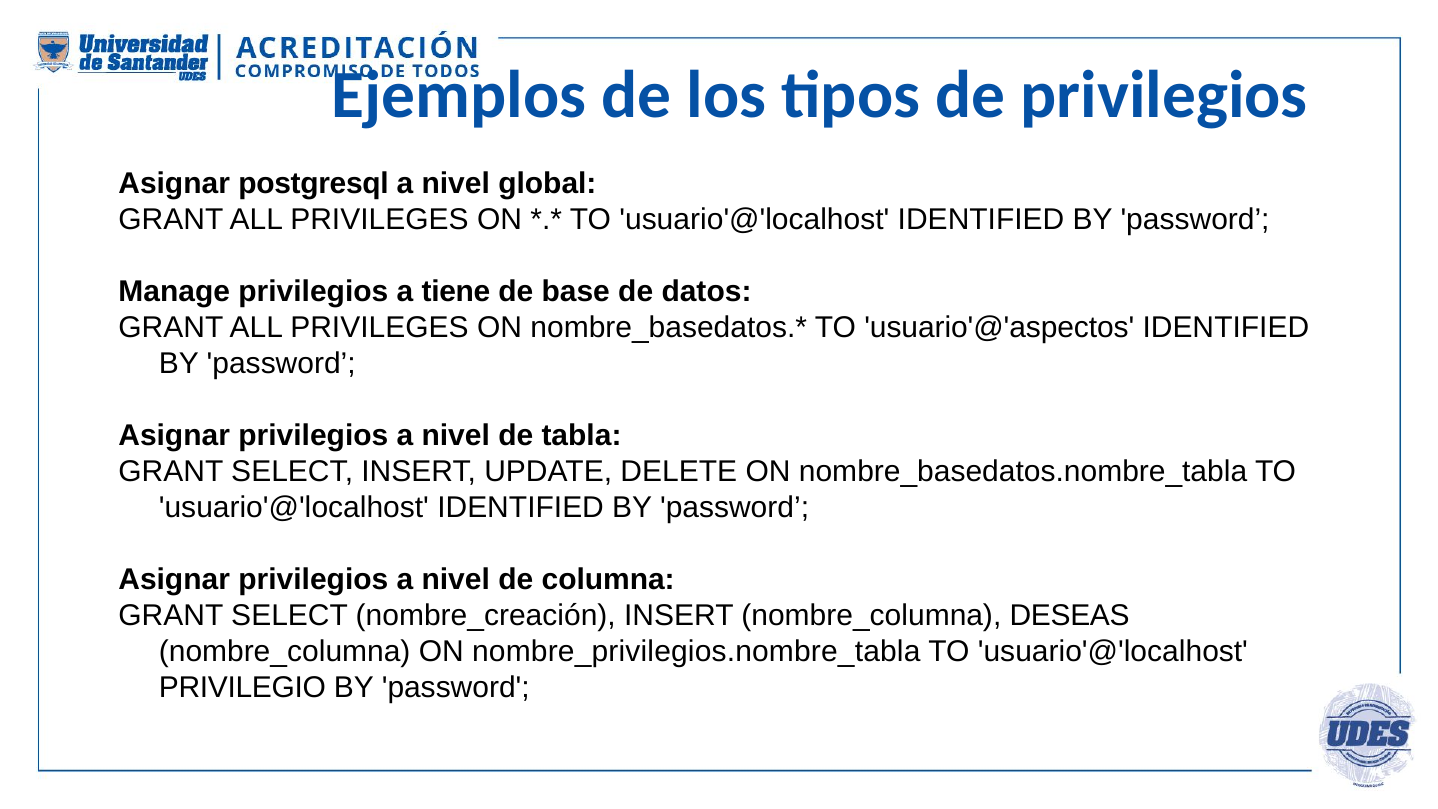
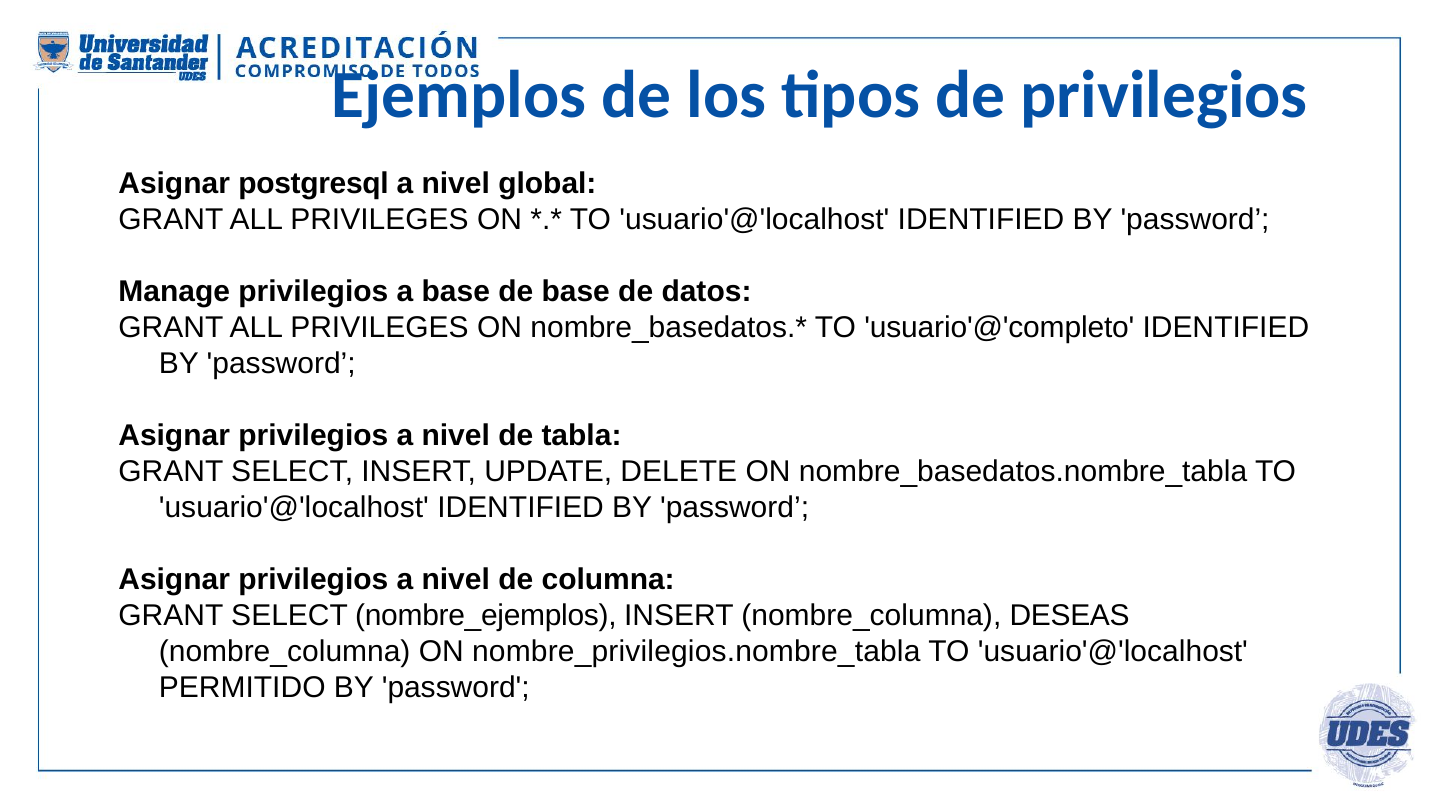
a tiene: tiene -> base (456, 292)
usuario'@'aspectos: usuario'@'aspectos -> usuario'@'completo (999, 328)
nombre_creación: nombre_creación -> nombre_ejemplos (486, 615)
PRIVILEGIO: PRIVILEGIO -> PERMITIDO (242, 687)
